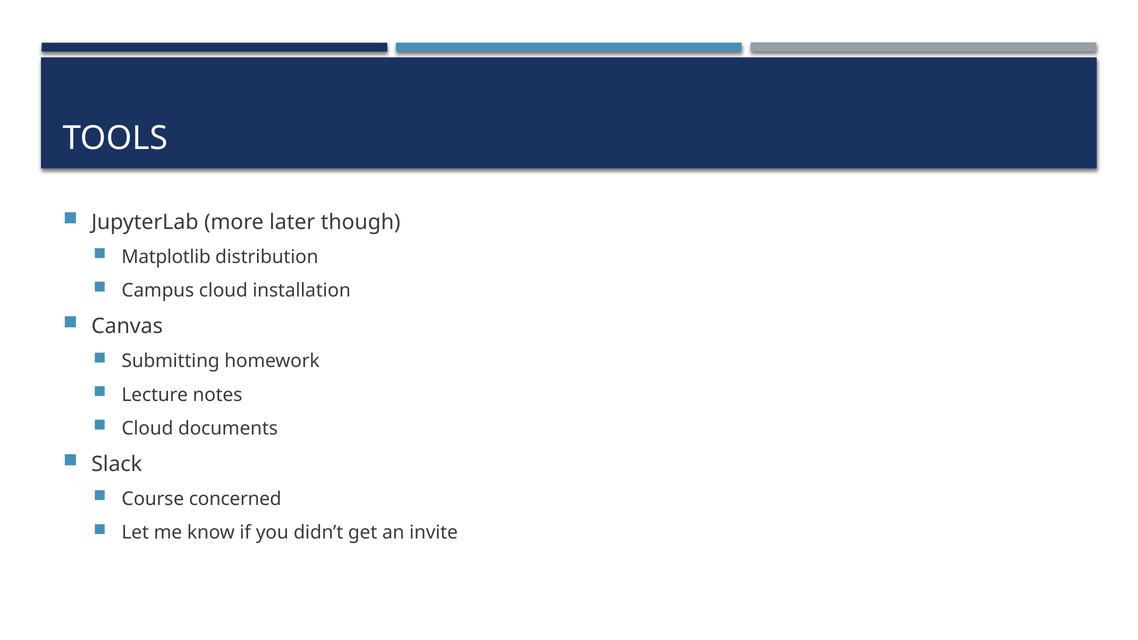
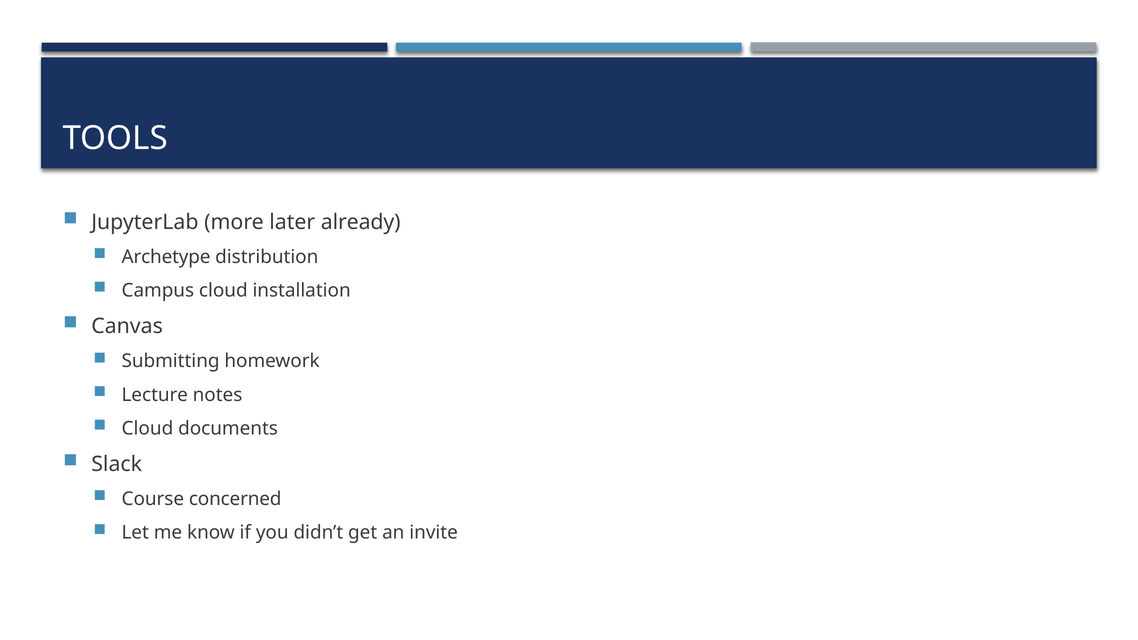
though: though -> already (361, 222)
Matplotlib: Matplotlib -> Archetype (166, 257)
